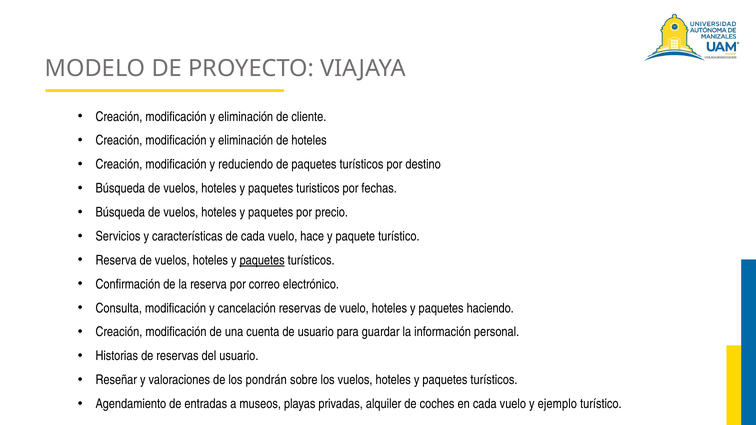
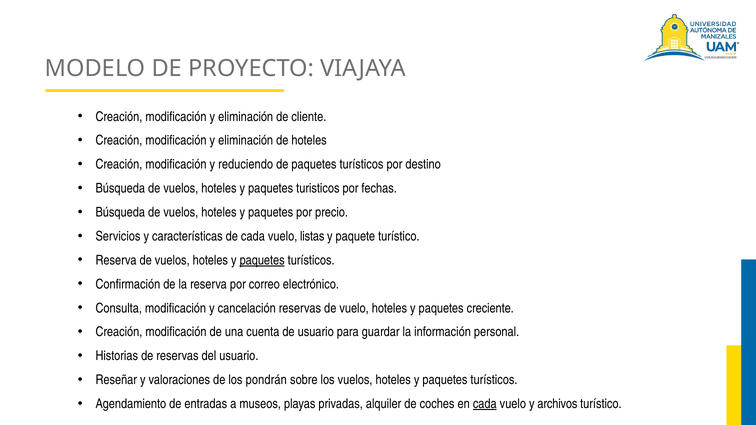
hace: hace -> listas (312, 236)
haciendo: haciendo -> creciente (490, 308)
cada underline: none -> present (485, 404)
ejemplo: ejemplo -> archivos (557, 404)
